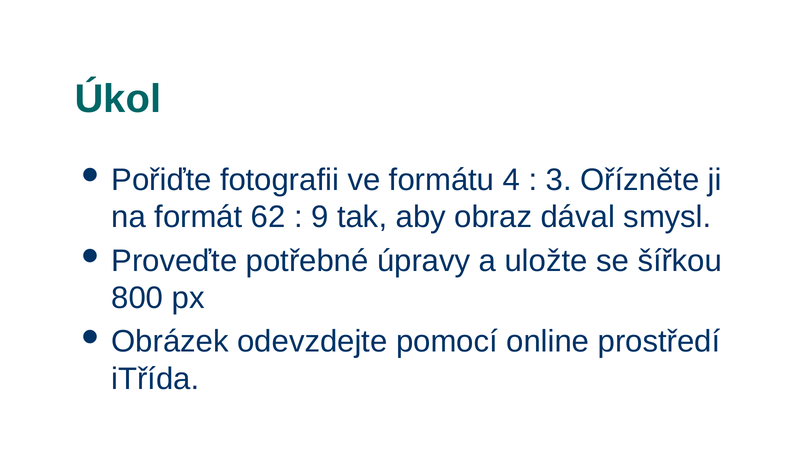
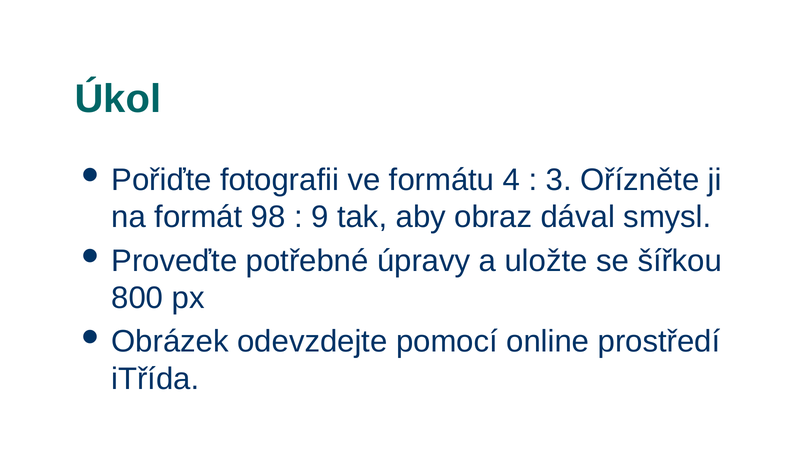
62: 62 -> 98 (268, 217)
